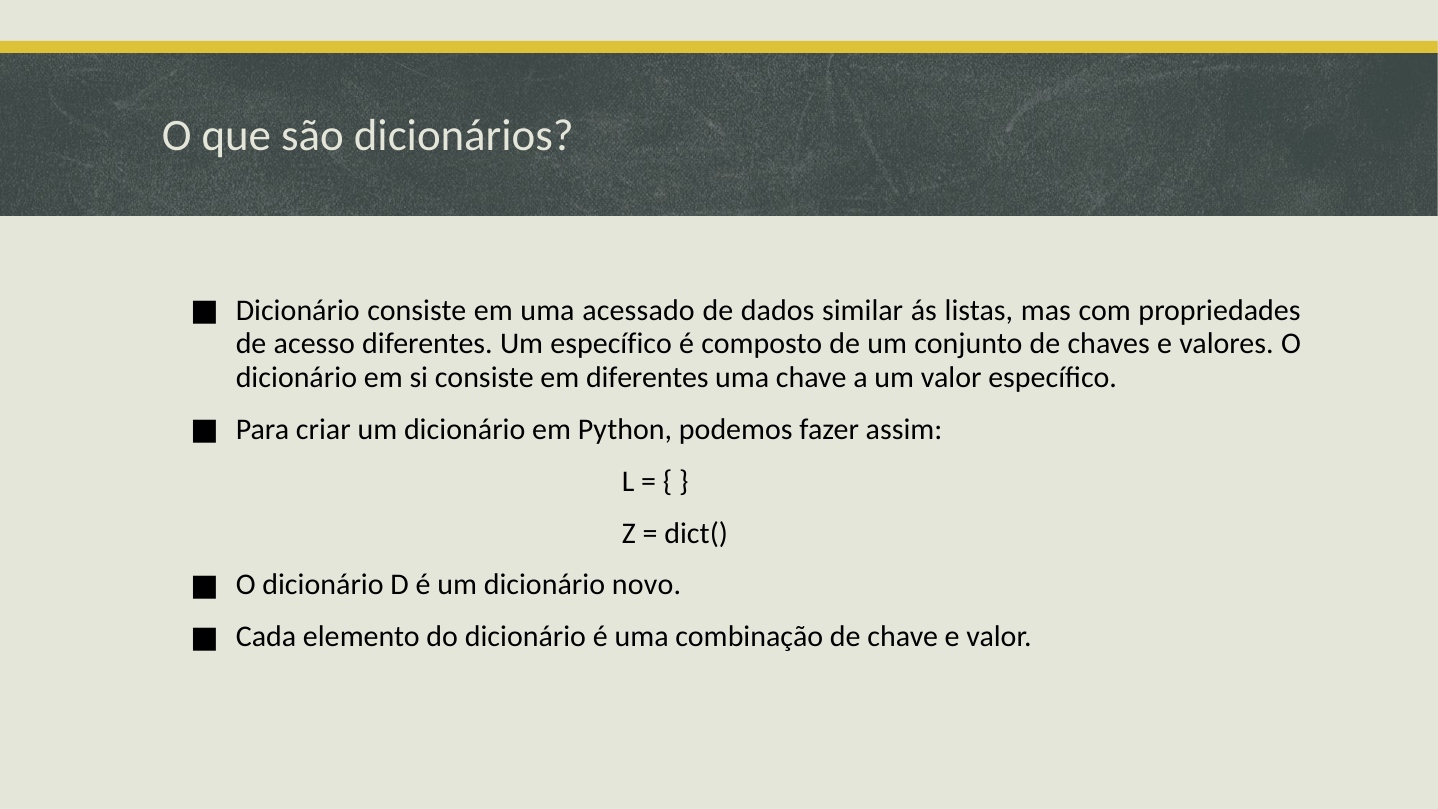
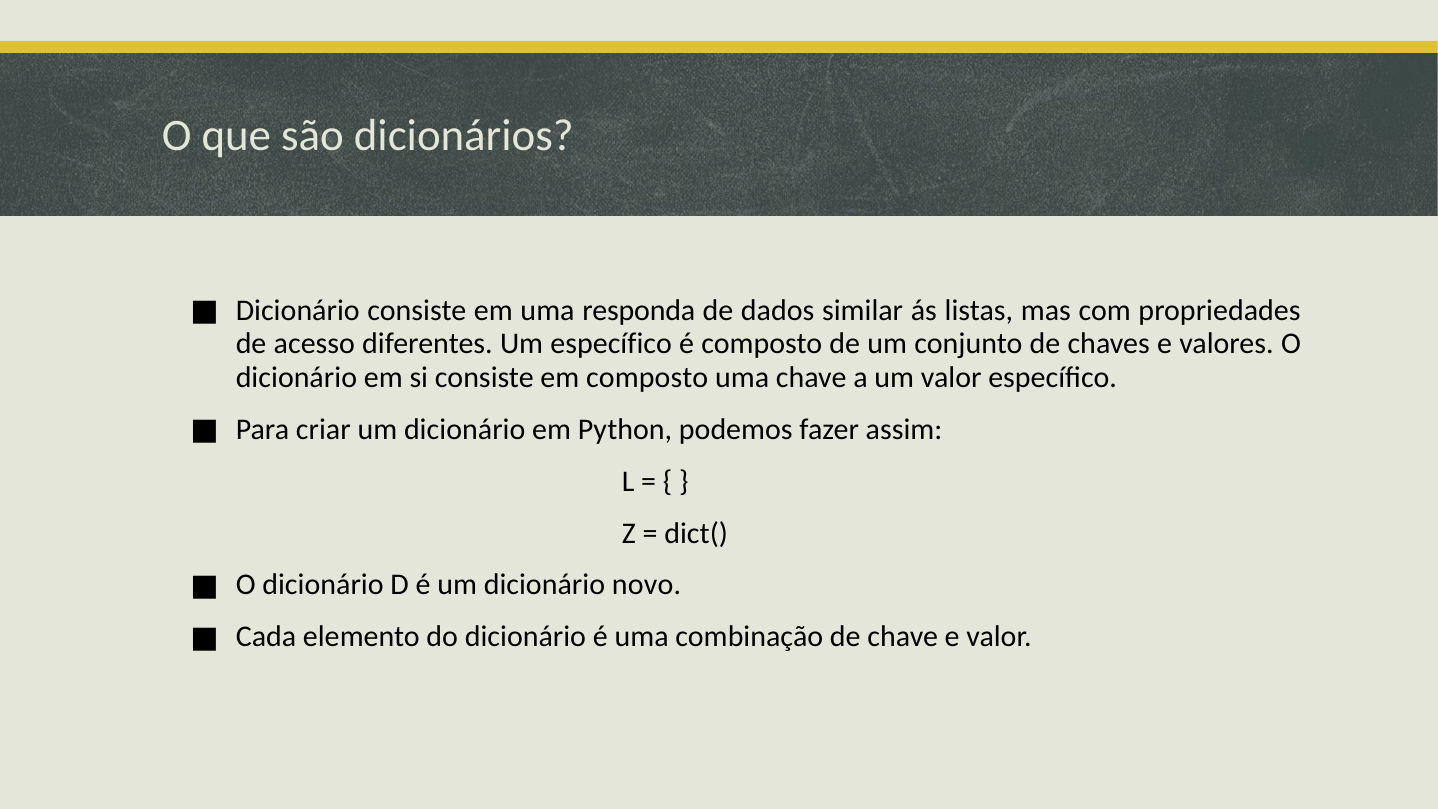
acessado: acessado -> responda (639, 310)
em diferentes: diferentes -> composto (647, 378)
